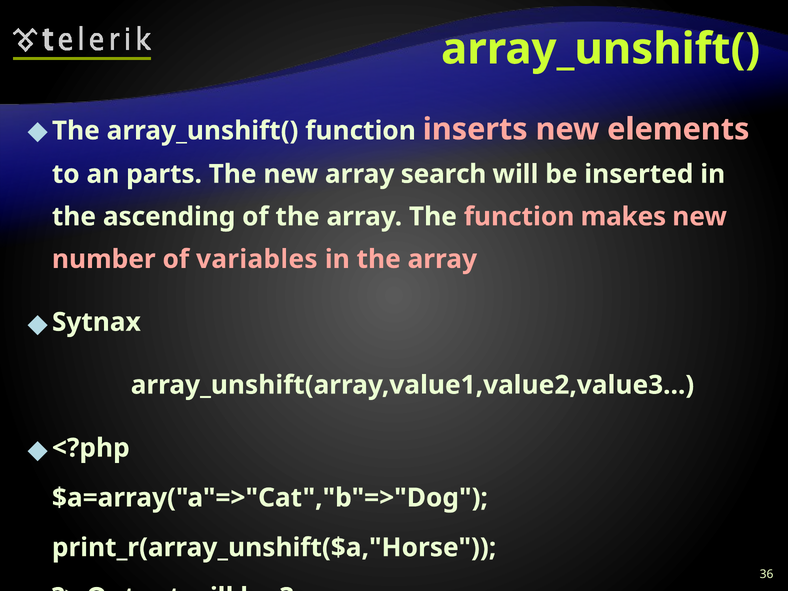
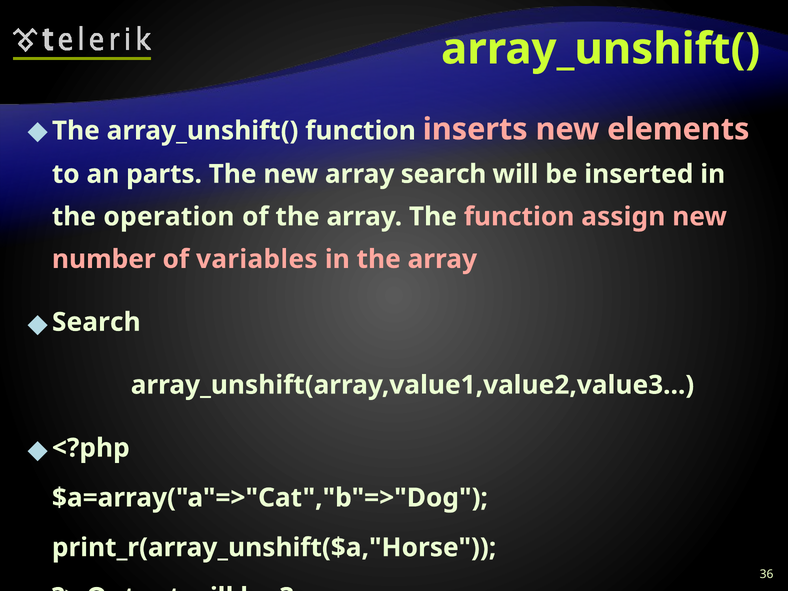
ascending: ascending -> operation (169, 217)
makes: makes -> assign (623, 217)
Sytnax: Sytnax -> Search (96, 322)
